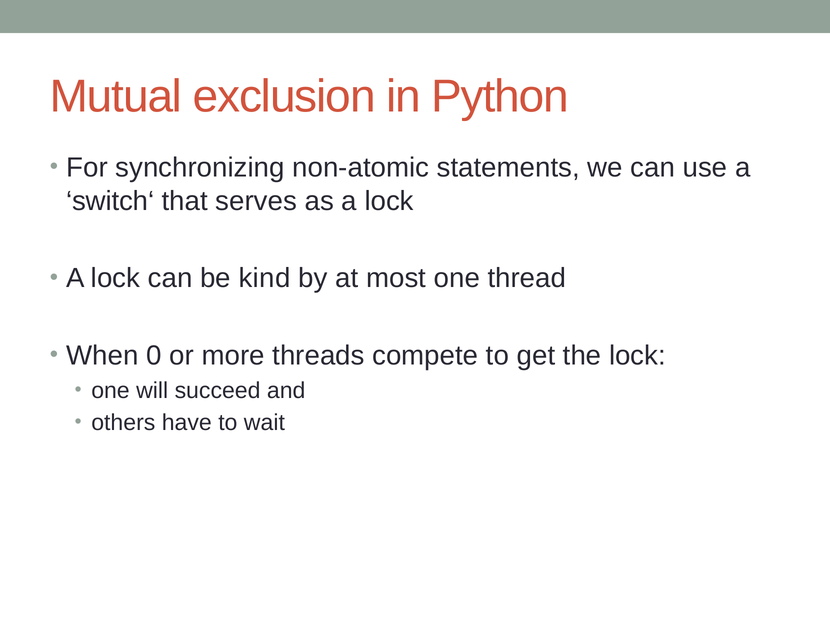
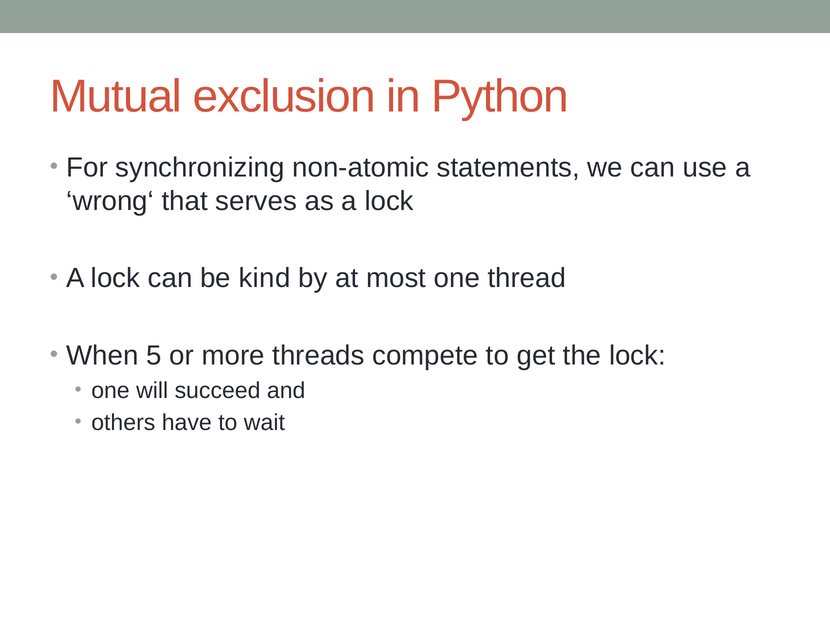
switch‘: switch‘ -> wrong‘ (110, 201)
0: 0 -> 5 (154, 356)
